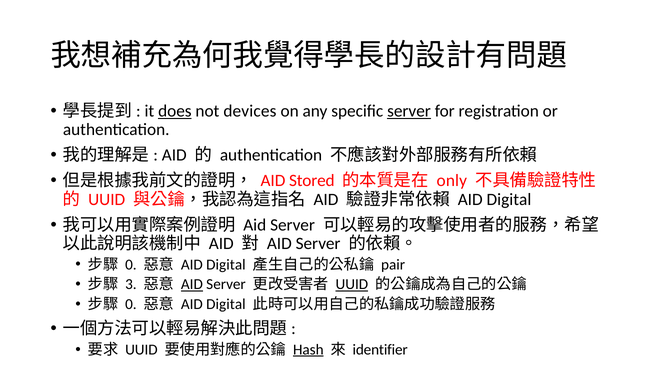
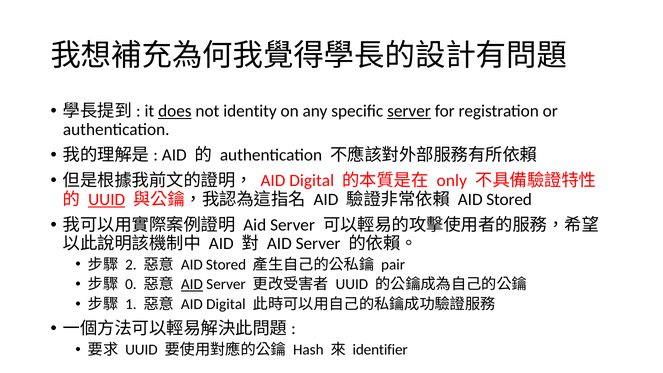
devices: devices -> identity (250, 111)
Stored: Stored -> Digital (312, 181)
UUID underline: none -> present (107, 199)
Digital: Digital -> Stored (509, 199)
0: 0 -> 2 (131, 264)
Digital: Digital -> Stored (226, 264)
3: 3 -> 0 (131, 284)
UUID underline: present -> none (352, 284)
0: 0 -> 1 (131, 304)
Hash underline: present -> none (308, 350)
